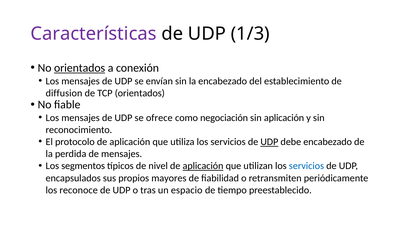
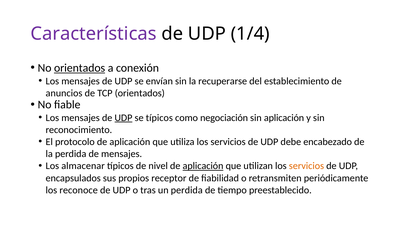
1/3: 1/3 -> 1/4 (250, 34)
la encabezado: encabezado -> recuperarse (223, 81)
diffusion: diffusion -> anuncios (64, 93)
UDP underline: none -> present (123, 118)
se ofrece: ofrece -> típicos (159, 118)
UDP underline: present -> none (269, 142)
segmentos: segmentos -> almacenar (83, 166)
servicios colour: blue -> orange (306, 166)
mayores: mayores -> receptor (169, 178)
un espacio: espacio -> perdida (187, 190)
